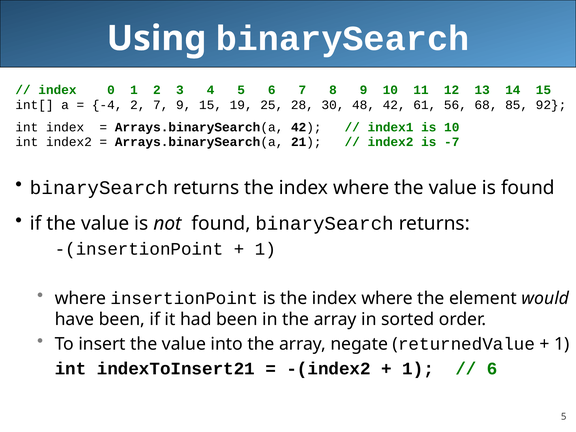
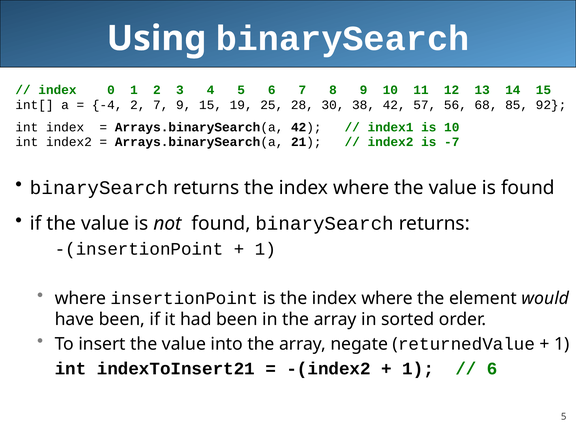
48: 48 -> 38 (364, 105)
61: 61 -> 57 (425, 105)
